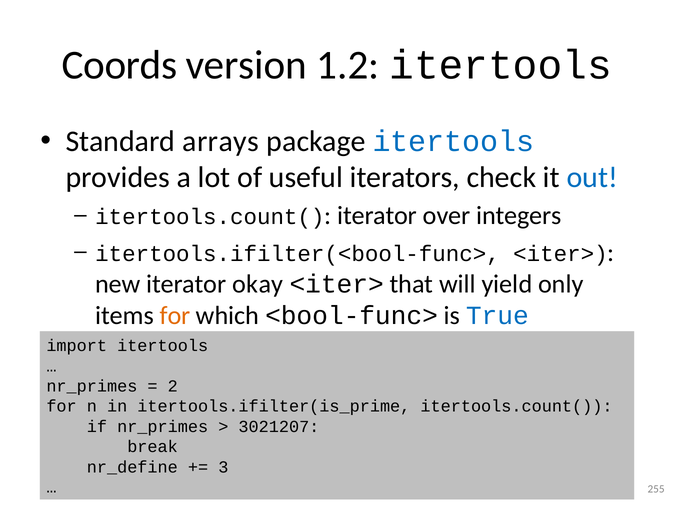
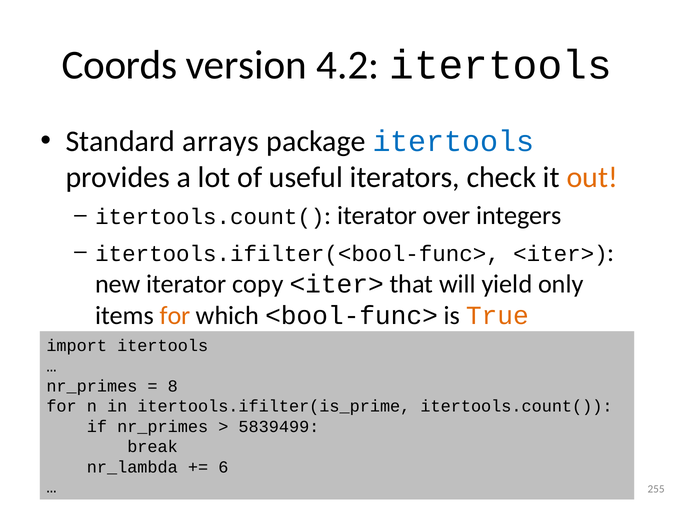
1.2: 1.2 -> 4.2 (348, 65)
out colour: blue -> orange (592, 177)
okay: okay -> copy (258, 284)
True colour: blue -> orange (497, 316)
2: 2 -> 8 (173, 387)
3021207: 3021207 -> 5839499 (279, 427)
nr_define: nr_define -> nr_lambda (132, 467)
3: 3 -> 6 (223, 467)
